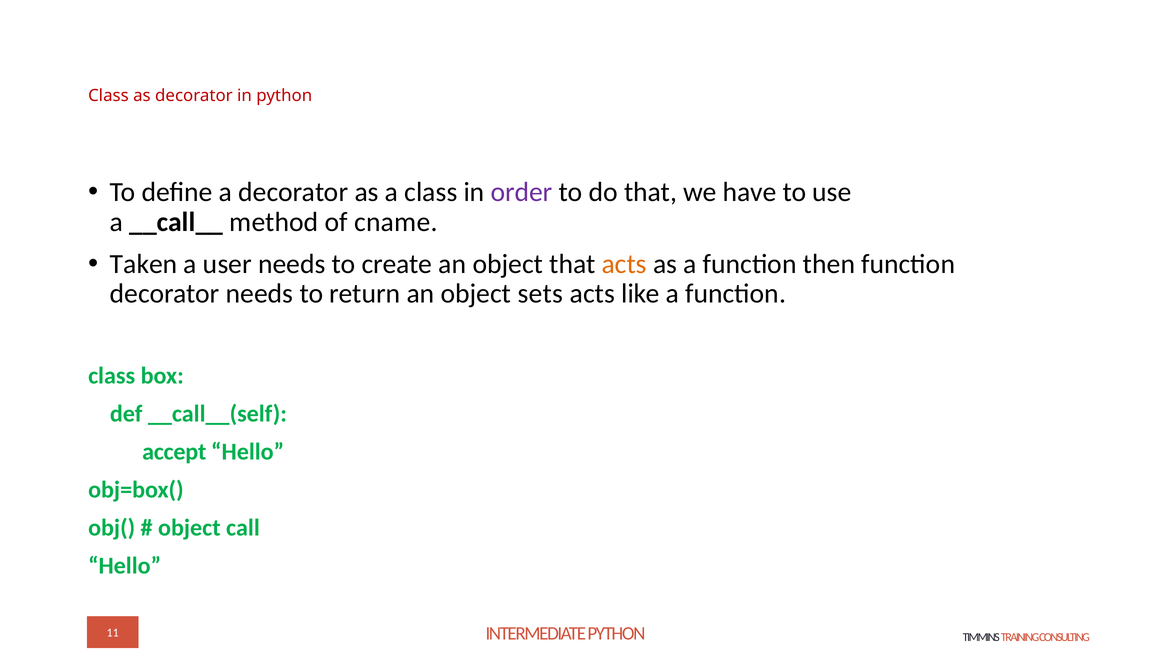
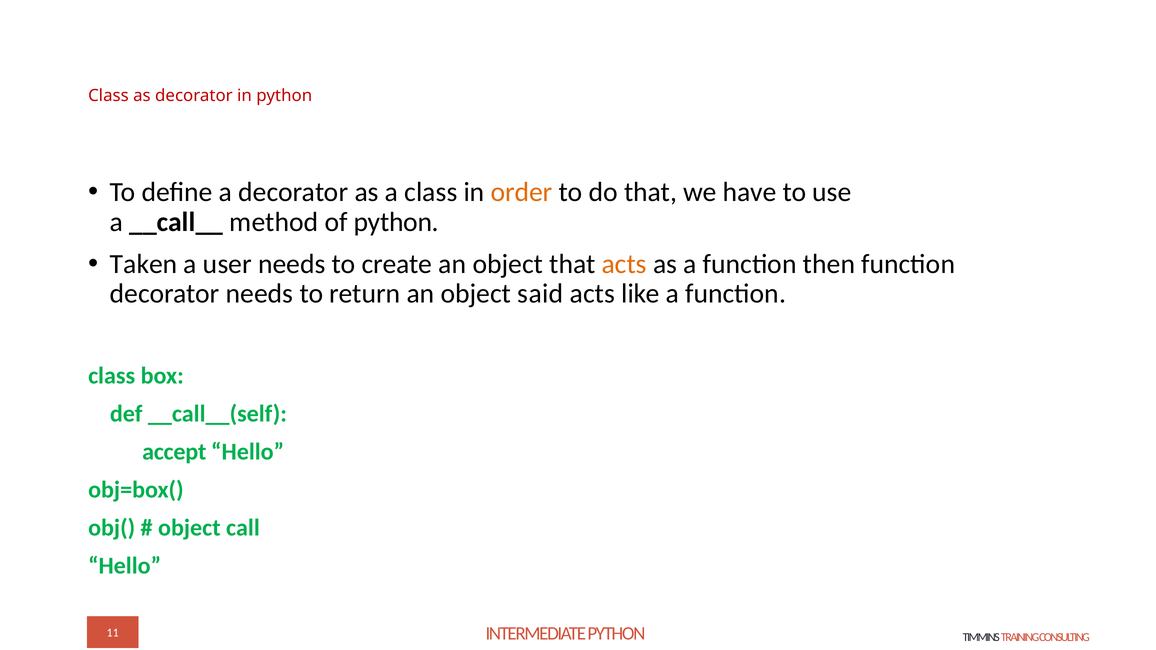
order colour: purple -> orange (522, 192)
of cname: cname -> python (396, 222)
sets: sets -> said (540, 294)
